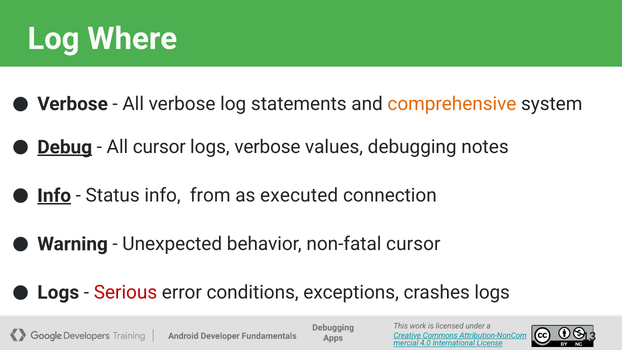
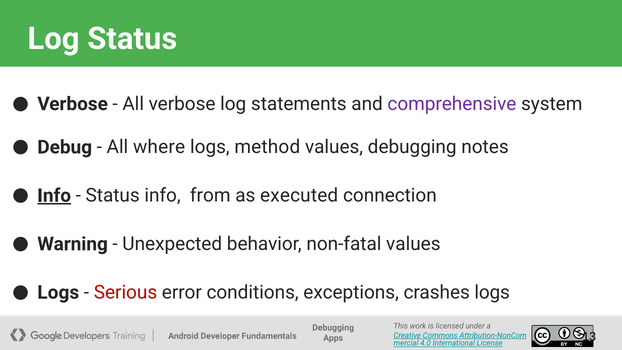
Log Where: Where -> Status (132, 39)
comprehensive colour: orange -> purple (452, 104)
Debug underline: present -> none (65, 147)
All cursor: cursor -> where (159, 147)
logs verbose: verbose -> method (267, 147)
non-fatal cursor: cursor -> values (413, 244)
